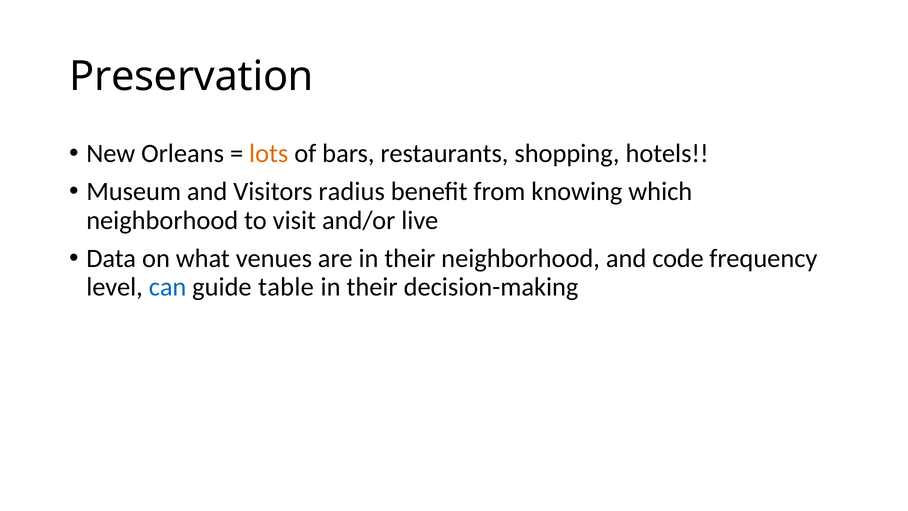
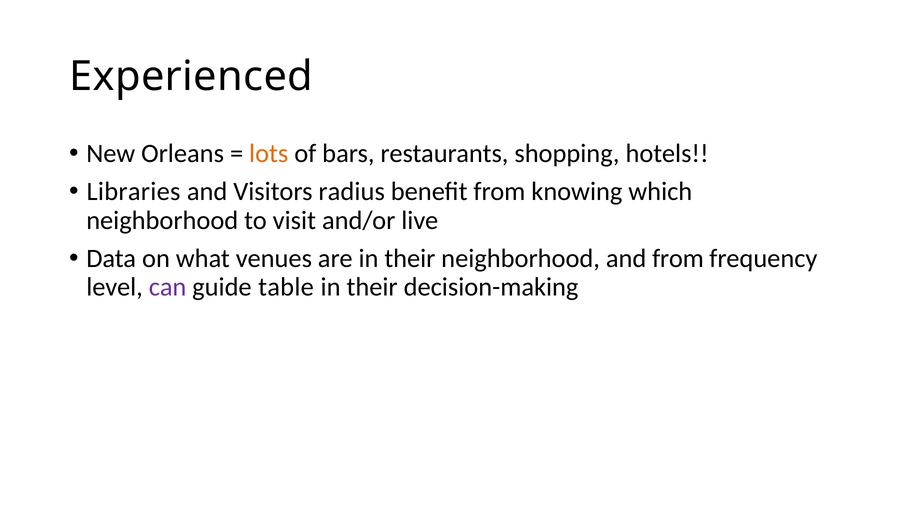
Preservation: Preservation -> Experienced (191, 76)
Museum: Museum -> Libraries (134, 192)
and code: code -> from (678, 258)
can colour: blue -> purple (168, 287)
